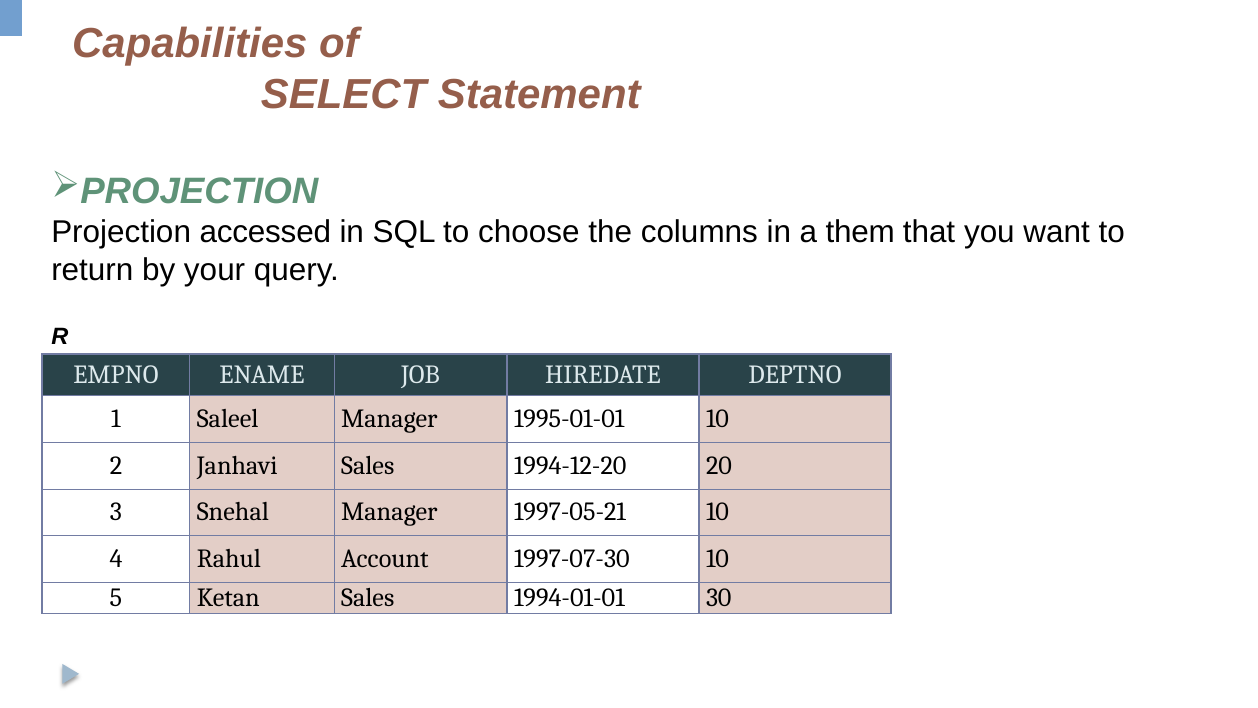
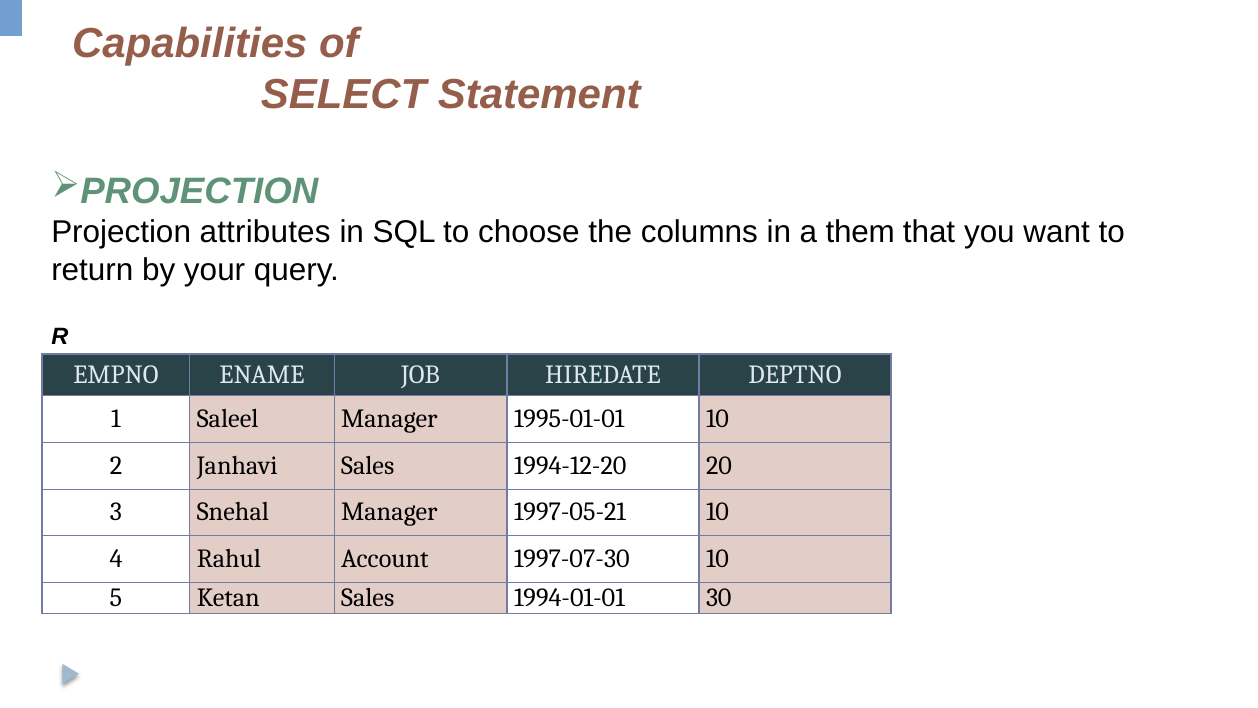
accessed: accessed -> attributes (265, 232)
